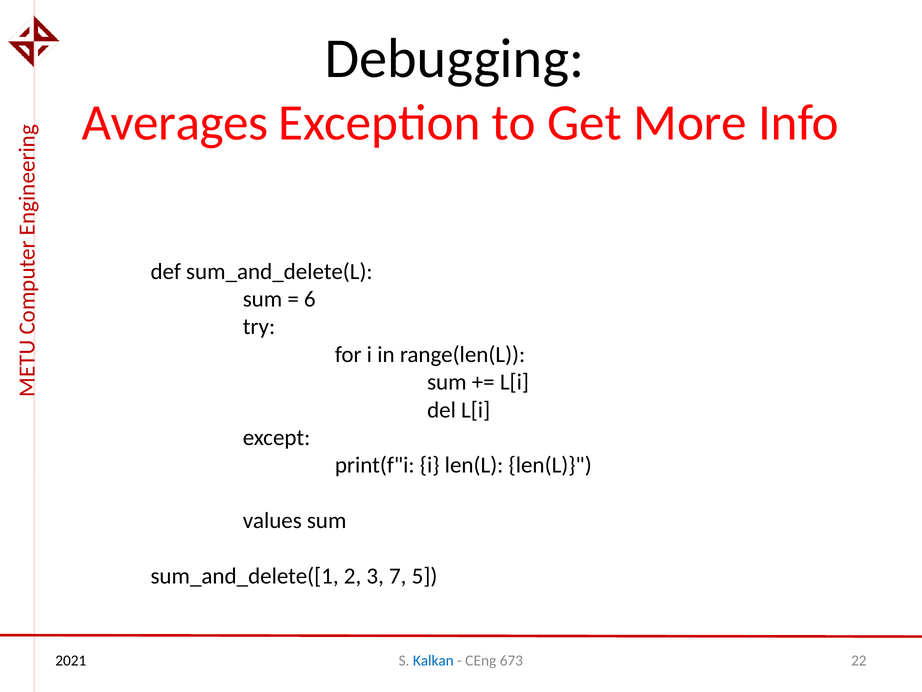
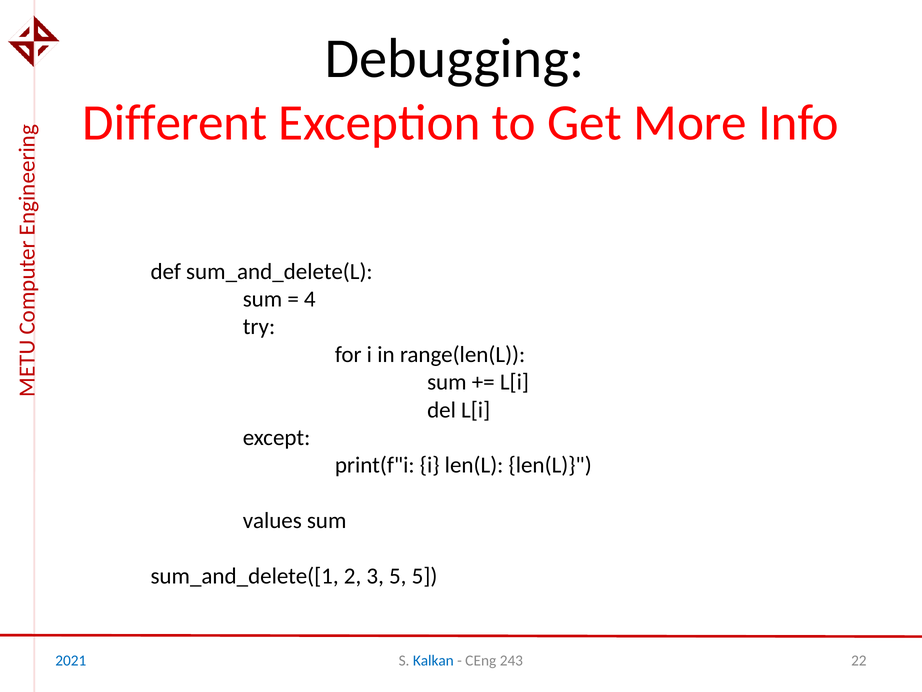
Averages: Averages -> Different (175, 123)
6: 6 -> 4 (310, 299)
3 7: 7 -> 5 (398, 576)
2021 colour: black -> blue (71, 660)
673: 673 -> 243 (511, 660)
